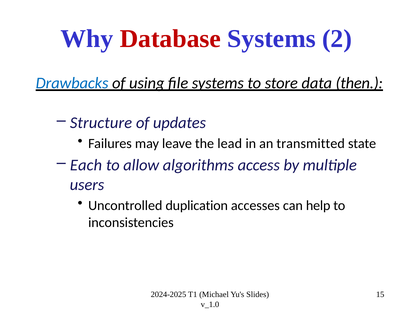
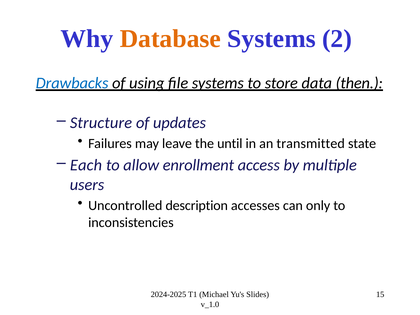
Database colour: red -> orange (170, 39)
lead: lead -> until (230, 144)
algorithms: algorithms -> enrollment (198, 165)
duplication: duplication -> description (197, 206)
help: help -> only (318, 206)
